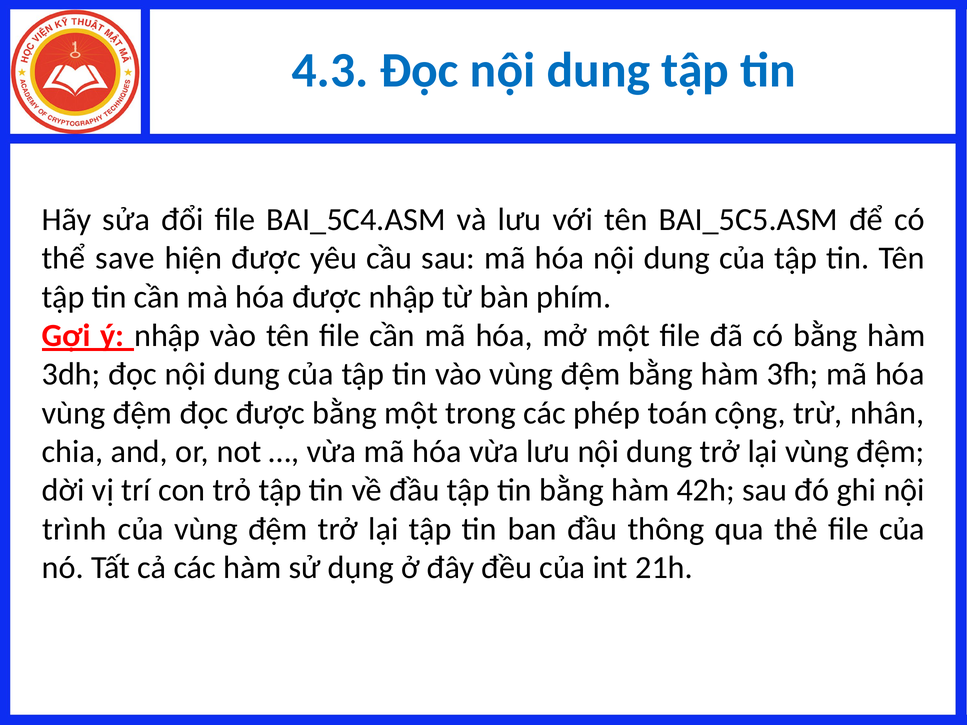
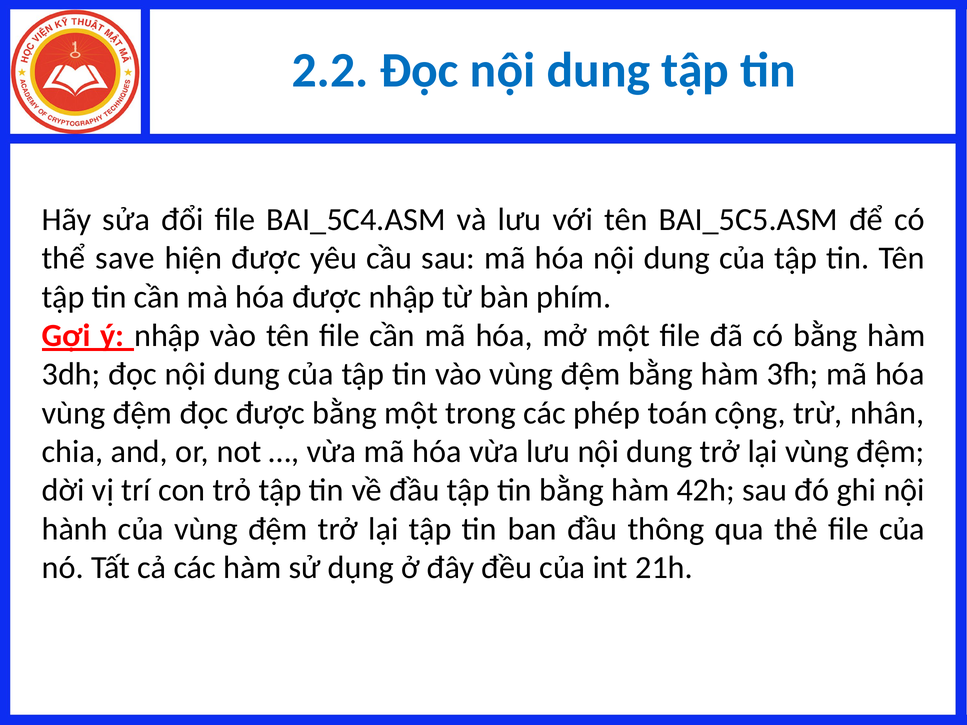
4.3: 4.3 -> 2.2 (330, 70)
trình: trình -> hành (75, 529)
